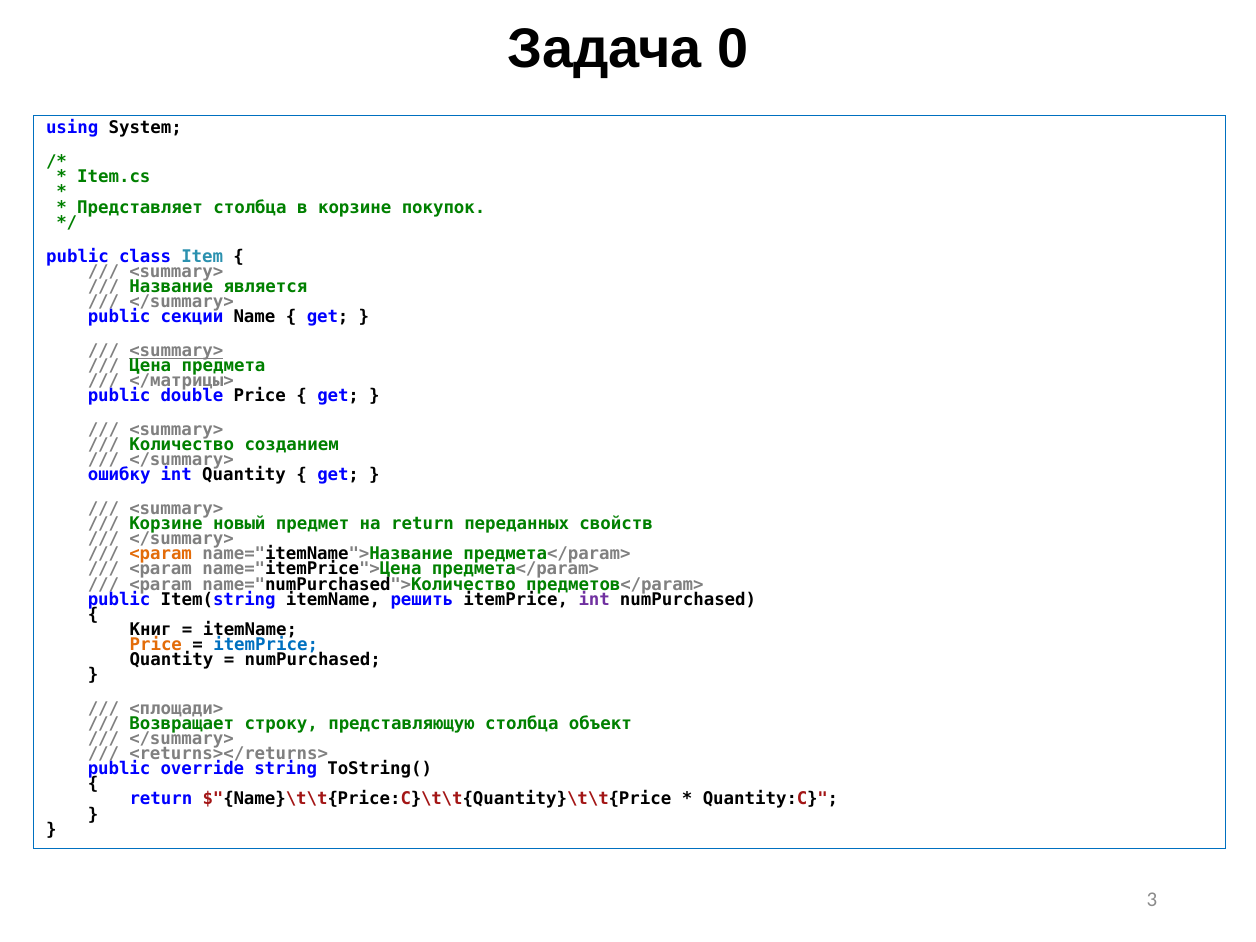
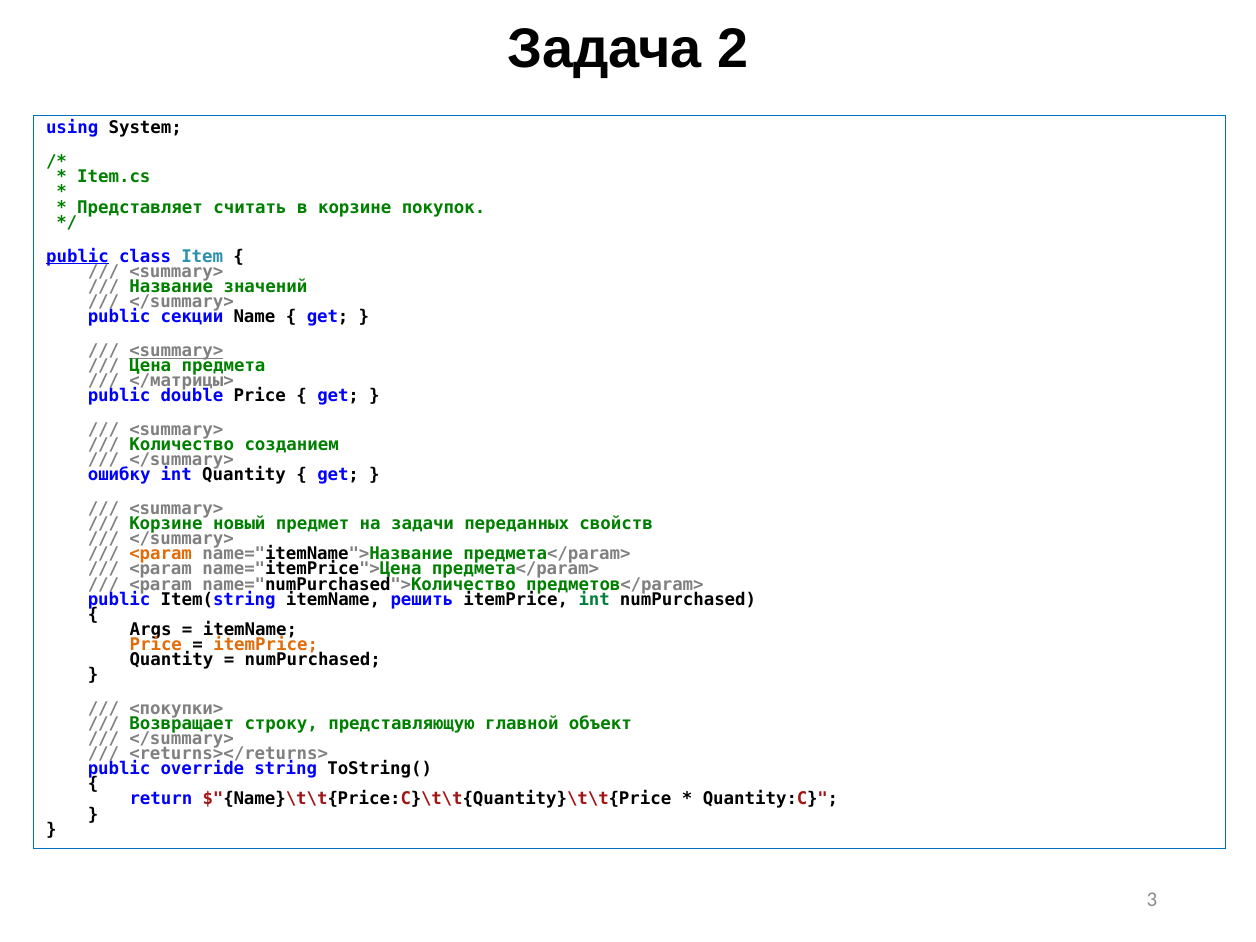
0: 0 -> 2 (733, 49)
Представляет столбца: столбца -> считать (250, 207)
public underline: none -> present (78, 256)
является: является -> значений (265, 286)
на return: return -> задачи (423, 524)
int colour: purple -> green (594, 599)
Книг: Книг -> Args (151, 630)
itemPrice colour: blue -> orange (266, 645)
<площади>: <площади> -> <покупки> (176, 709)
представляющую столбца: столбца -> главной (522, 724)
